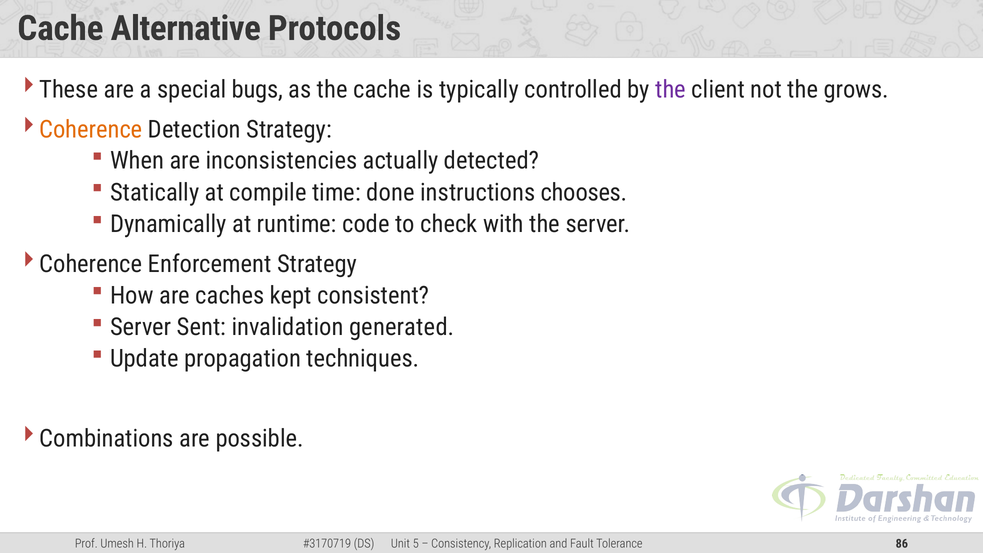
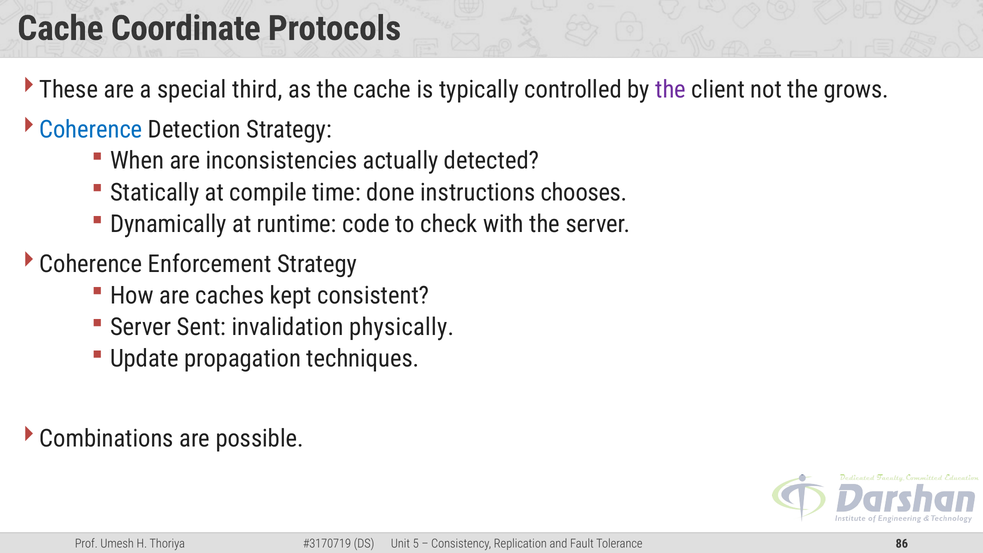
Alternative: Alternative -> Coordinate (186, 28)
bugs: bugs -> third (257, 90)
Coherence colour: orange -> blue (91, 129)
generated: generated -> physically (402, 327)
